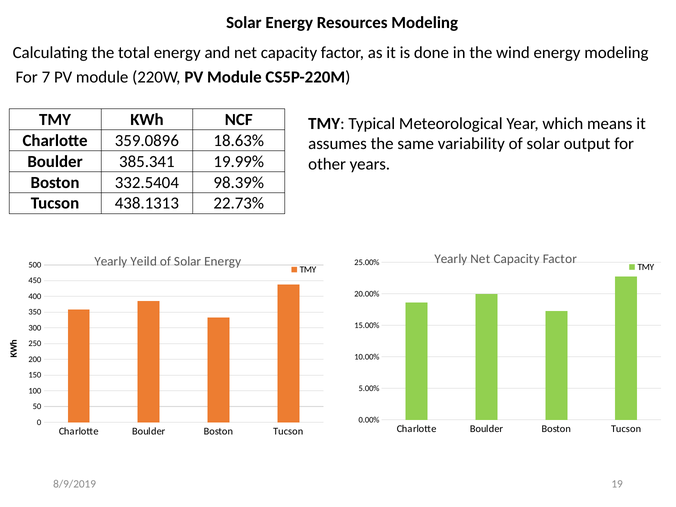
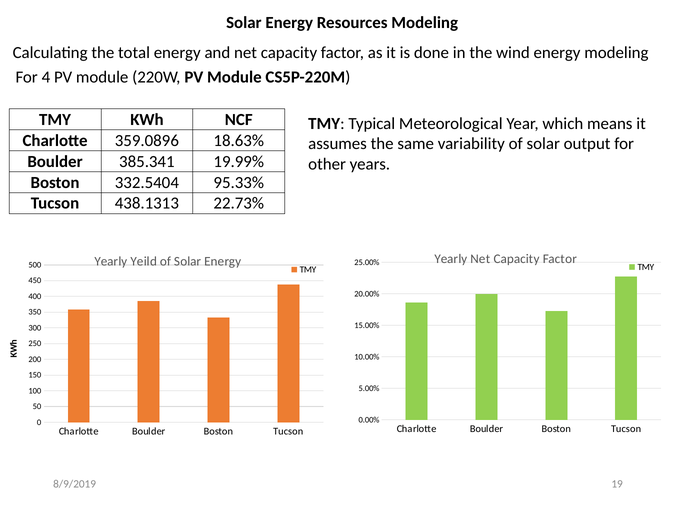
7: 7 -> 4 (46, 77)
98.39%: 98.39% -> 95.33% (239, 182)
